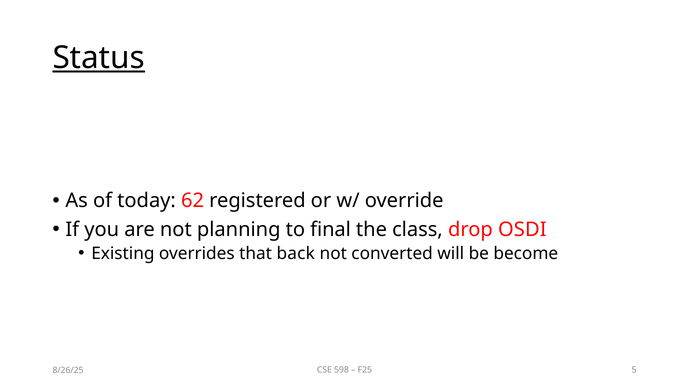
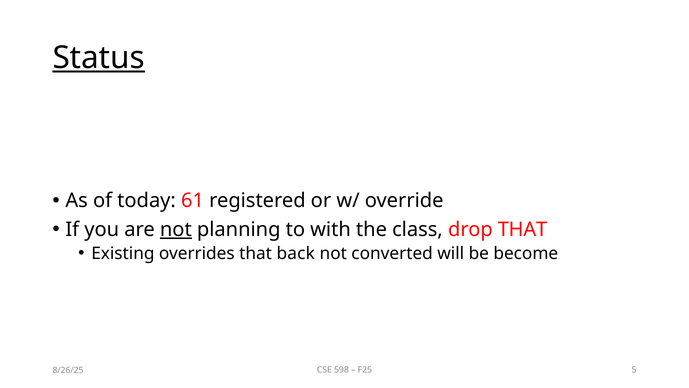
62: 62 -> 61 (193, 200)
not underline: none -> present (176, 229)
final: final -> with (331, 229)
drop OSDI: OSDI -> THAT (523, 229)
